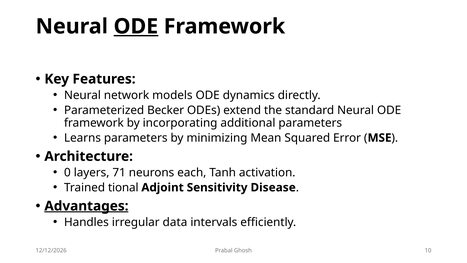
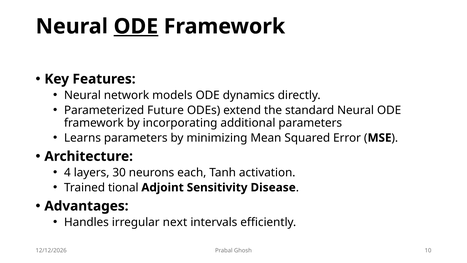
Becker: Becker -> Future (166, 110)
0: 0 -> 4 (67, 172)
71: 71 -> 30 (119, 172)
Advantages underline: present -> none (86, 206)
data: data -> next (175, 222)
